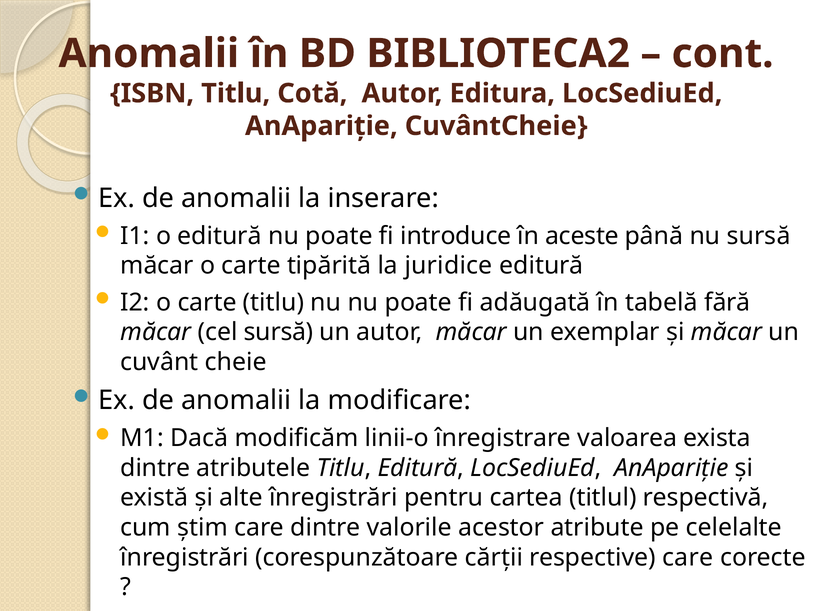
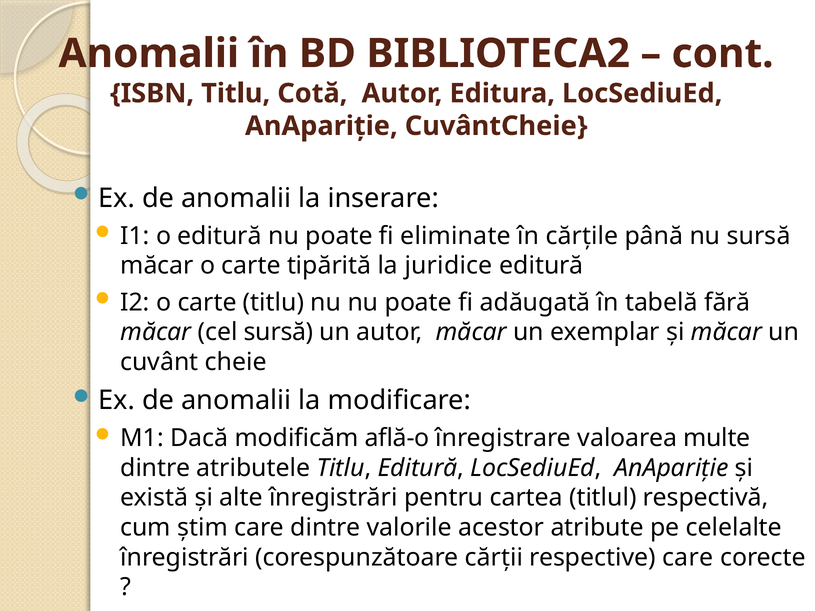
introduce: introduce -> eliminate (456, 236)
aceste: aceste -> cărţile (582, 236)
linii-o: linii-o -> află-o (397, 438)
exista: exista -> multe (717, 438)
